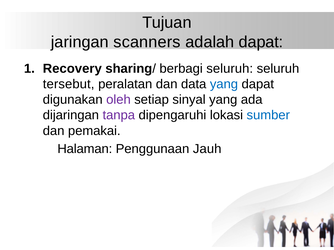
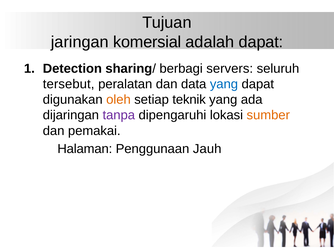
scanners: scanners -> komersial (147, 42)
Recovery: Recovery -> Detection (72, 69)
berbagi seluruh: seluruh -> servers (230, 69)
oleh colour: purple -> orange (118, 100)
sinyal: sinyal -> teknik (189, 100)
sumber colour: blue -> orange (268, 115)
